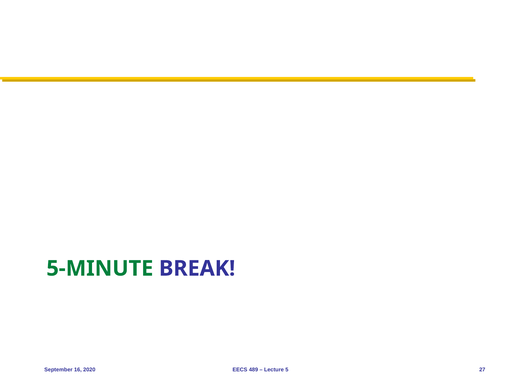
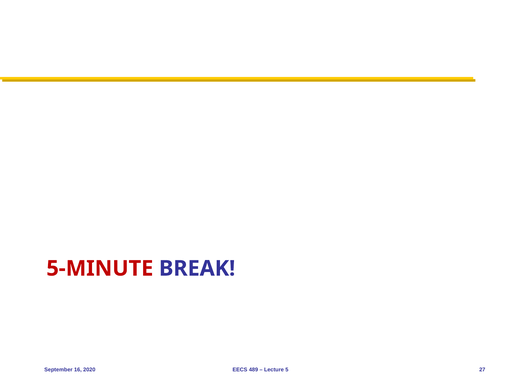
5-MINUTE colour: green -> red (100, 268)
